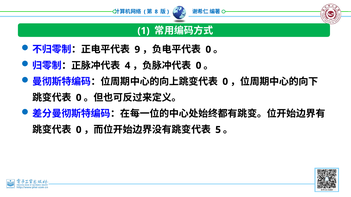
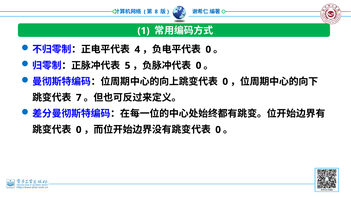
9: 9 -> 4 (137, 50)
4: 4 -> 5 (128, 66)
0: 0 -> 7 (79, 98)
5: 5 -> 0 (218, 130)
